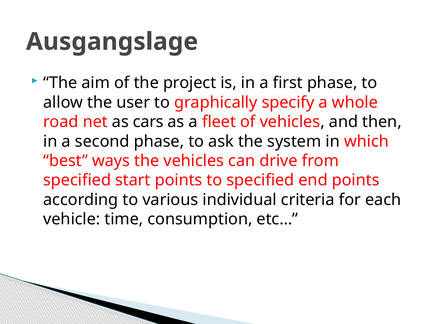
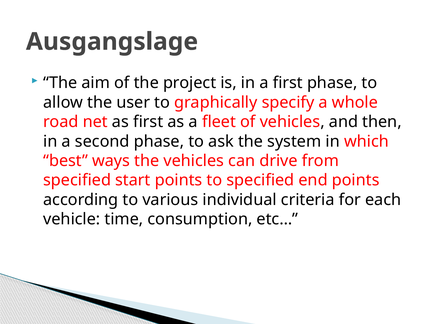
as cars: cars -> first (148, 122)
